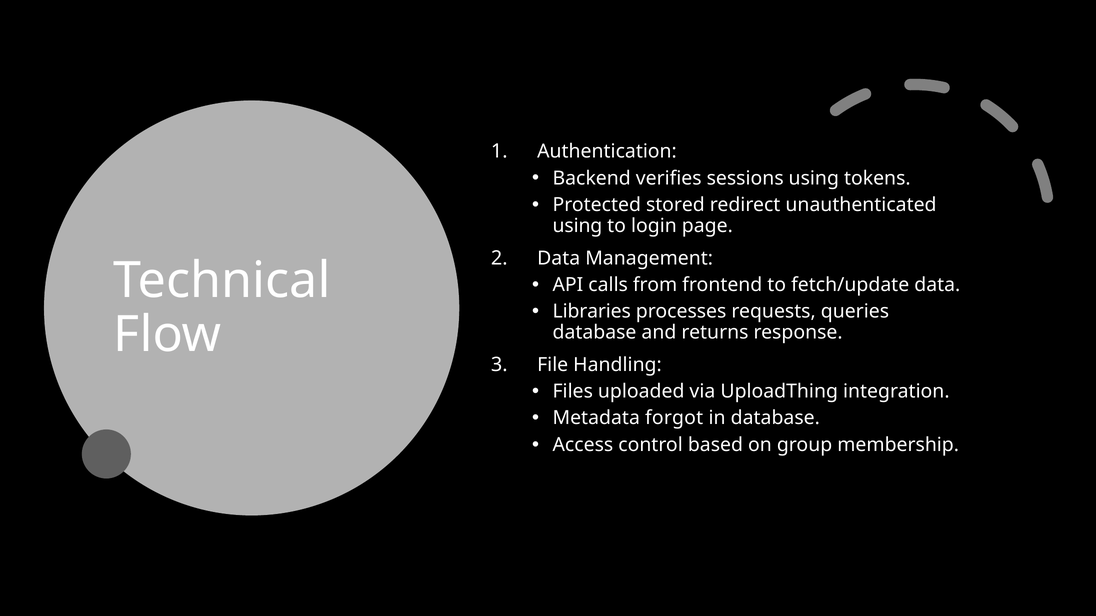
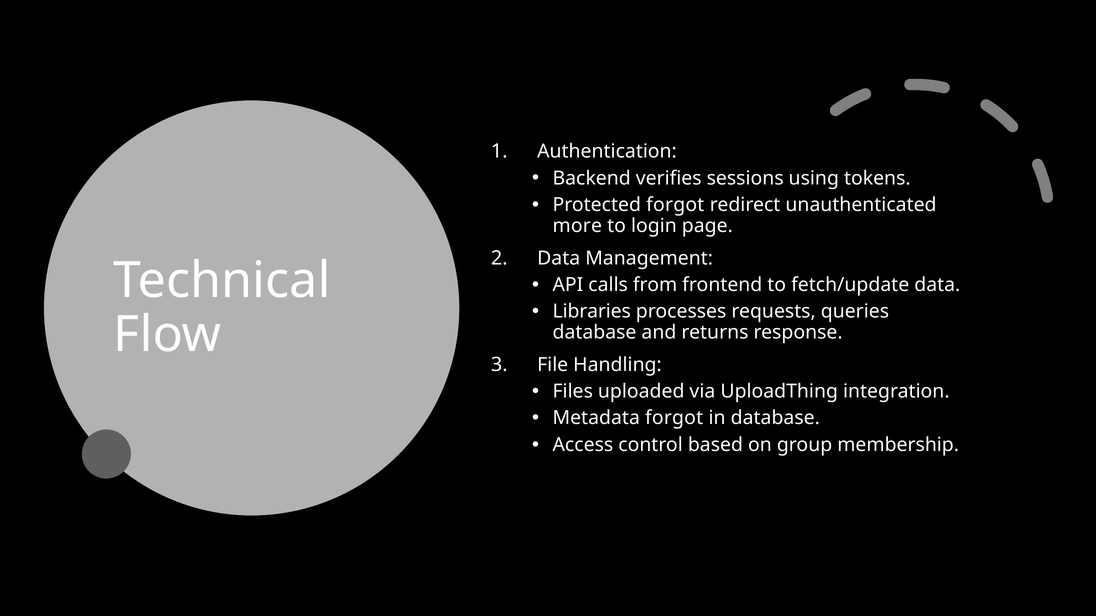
Protected stored: stored -> forgot (675, 205)
using: using -> more (577, 226)
